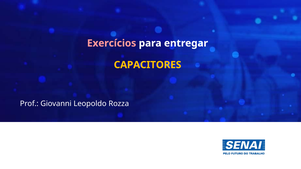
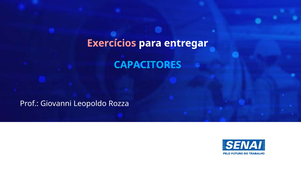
CAPACITORES colour: yellow -> light blue (148, 65)
